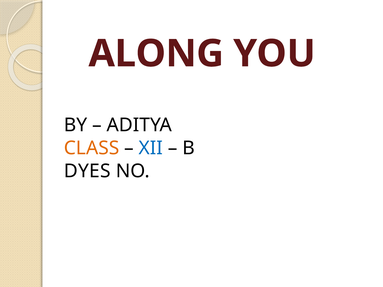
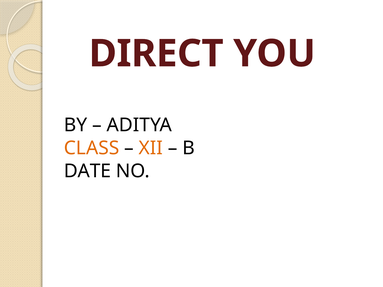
ALONG: ALONG -> DIRECT (156, 54)
XII colour: blue -> orange (151, 148)
DYES: DYES -> DATE (87, 171)
